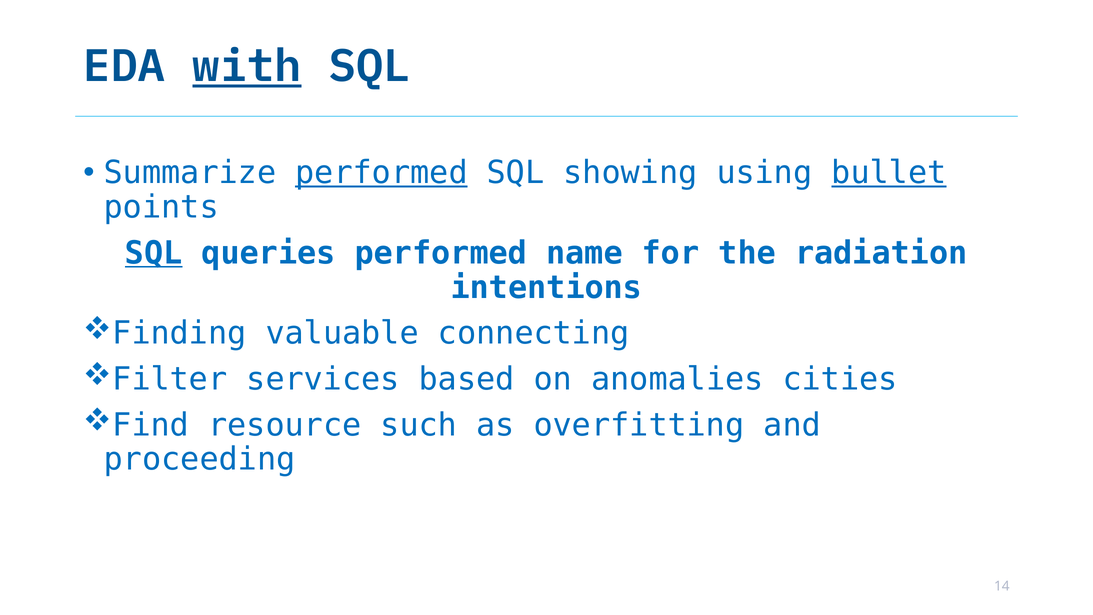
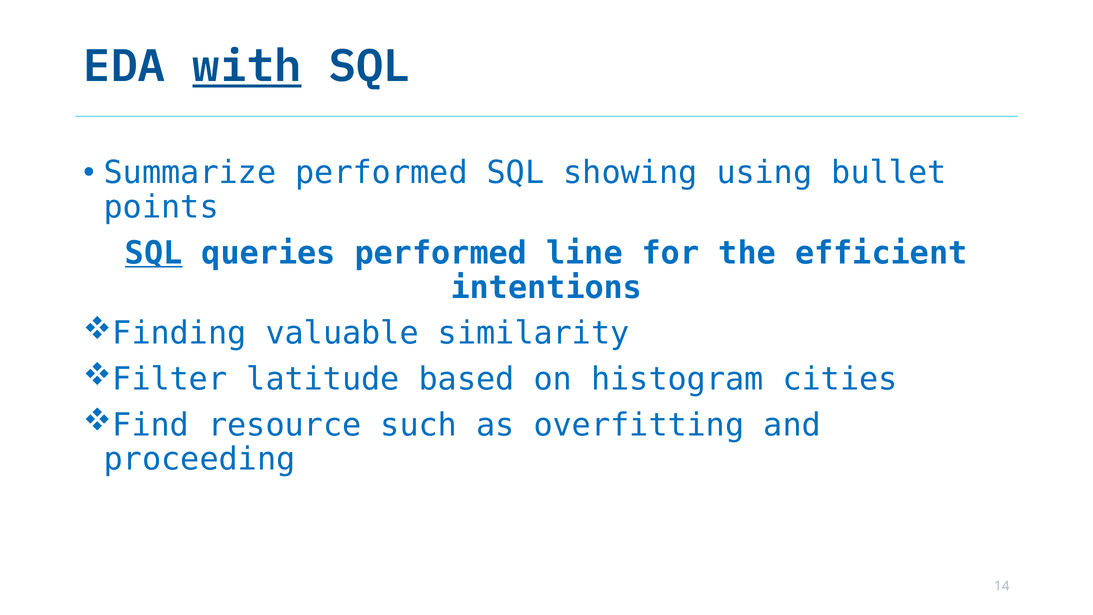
performed underline: present -> none (381, 173)
bullet underline: present -> none (889, 173)
name: name -> line (584, 253)
radiation: radiation -> efficient (881, 253)
connecting: connecting -> similarity (534, 333)
services: services -> latitude (323, 379)
anomalies: anomalies -> histogram (677, 379)
